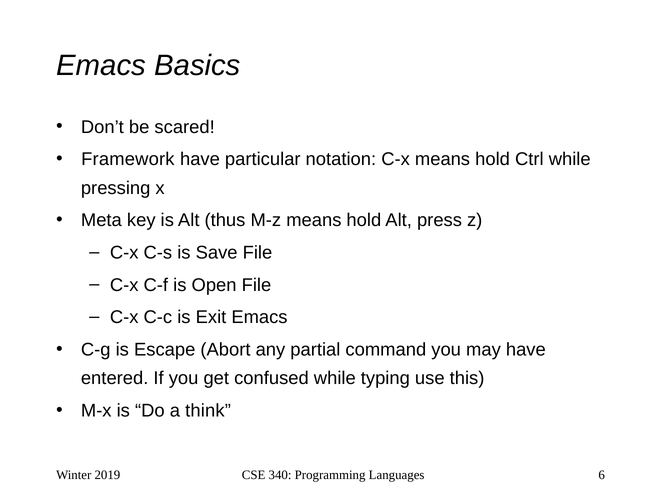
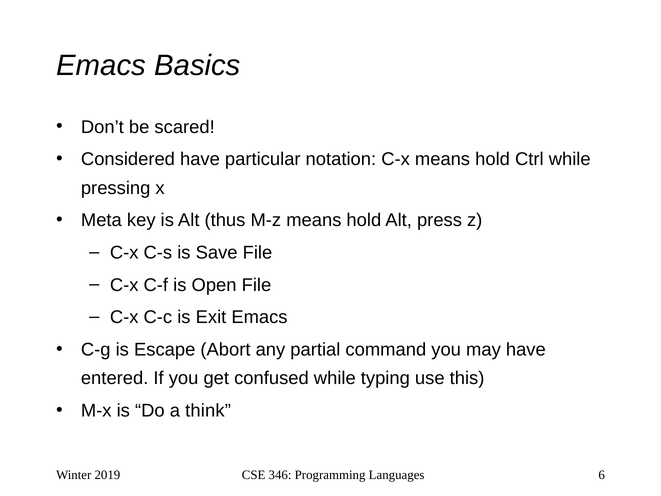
Framework: Framework -> Considered (128, 159)
340: 340 -> 346 (280, 475)
